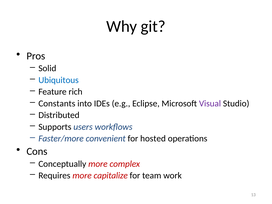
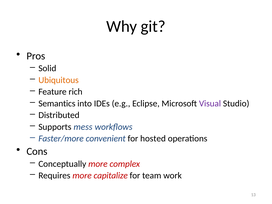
Ubiquitous colour: blue -> orange (59, 80)
Constants: Constants -> Semantics (57, 103)
users: users -> mess (83, 127)
